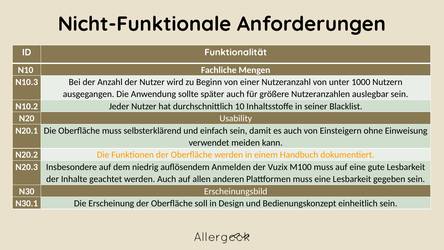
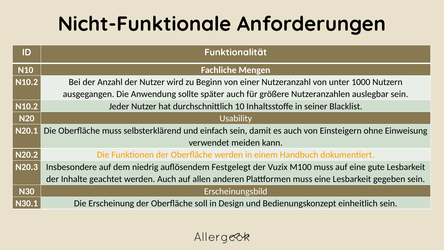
N10.3: N10.3 -> N10.2 (27, 82)
Anmelden: Anmelden -> Festgelegt (231, 167)
